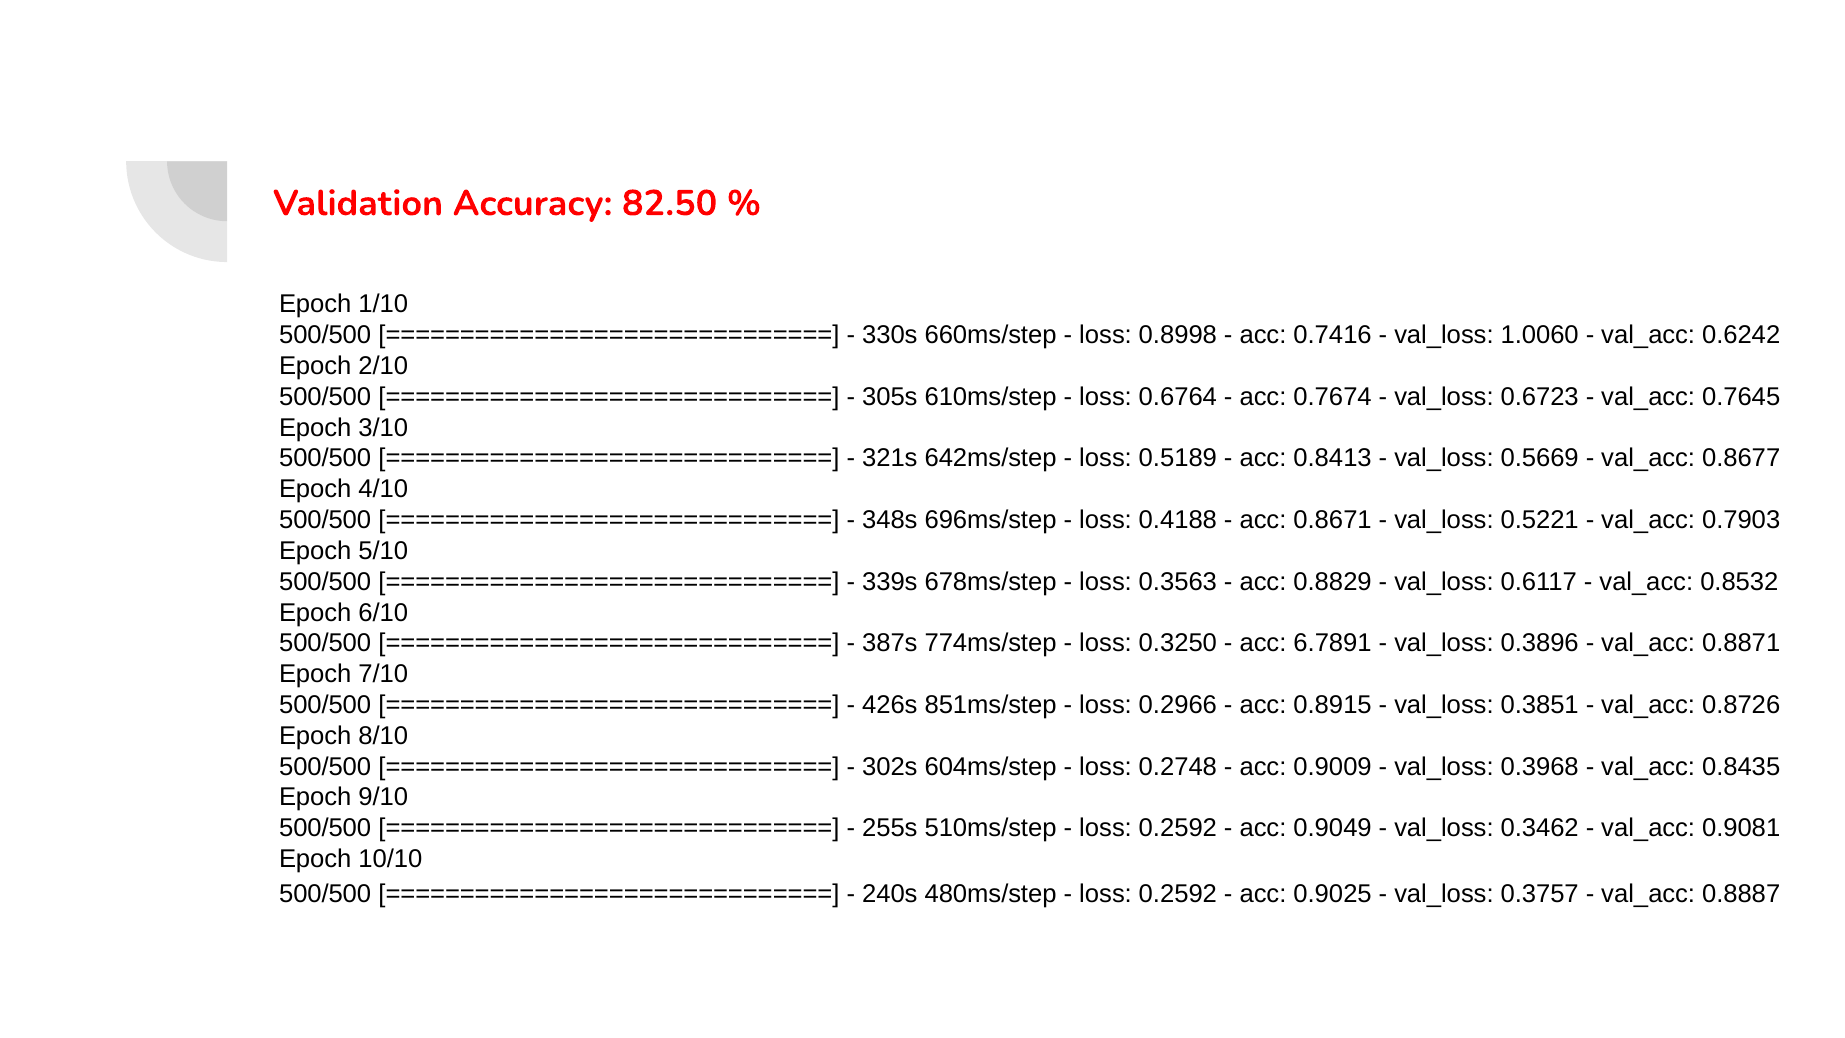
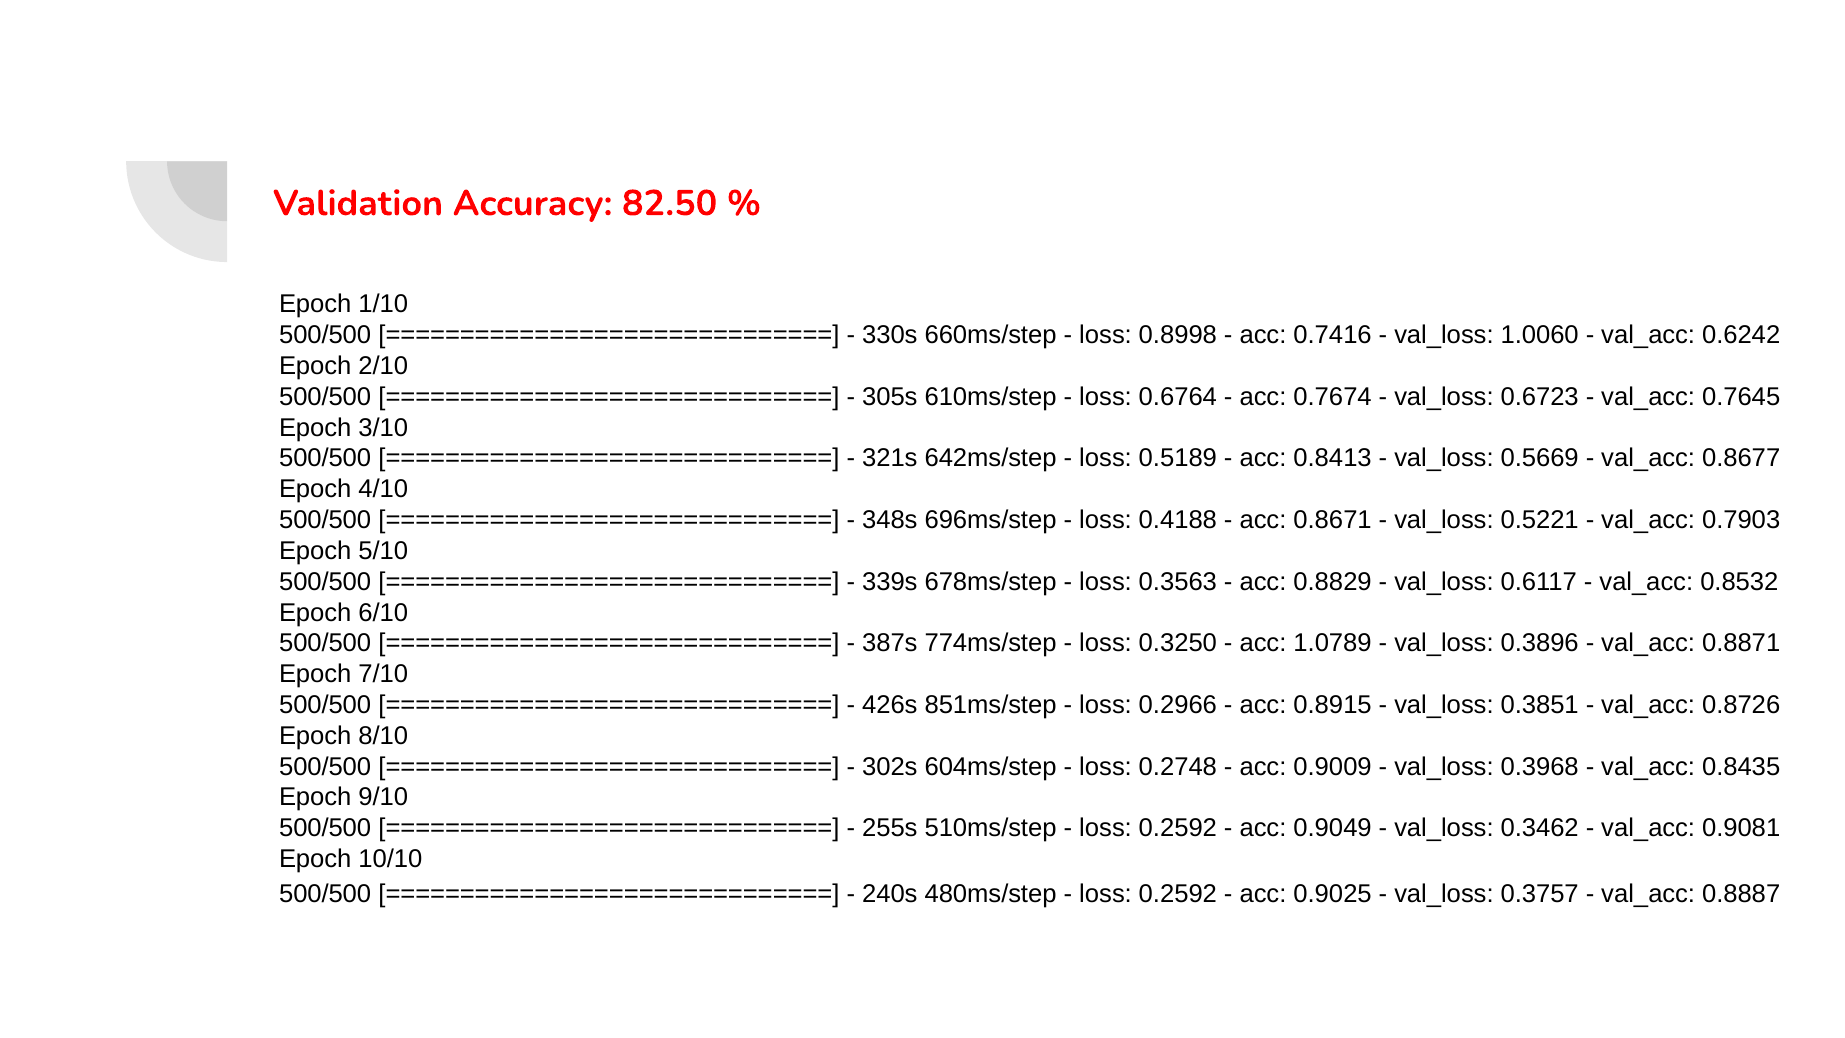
6.7891: 6.7891 -> 1.0789 (1333, 643)
